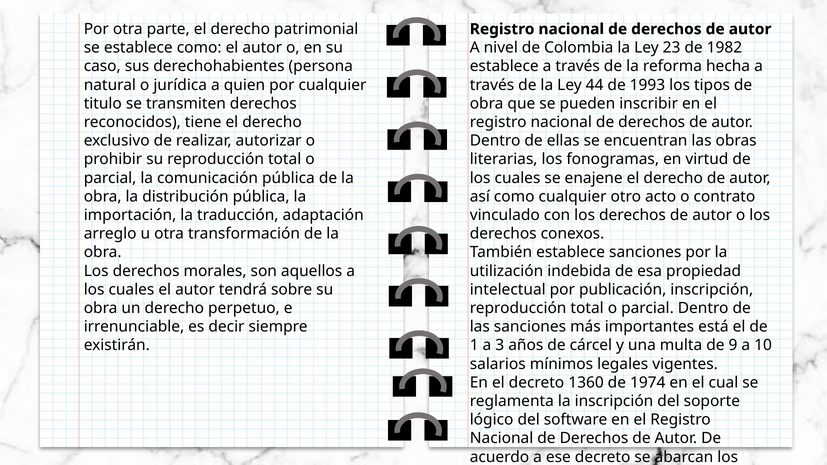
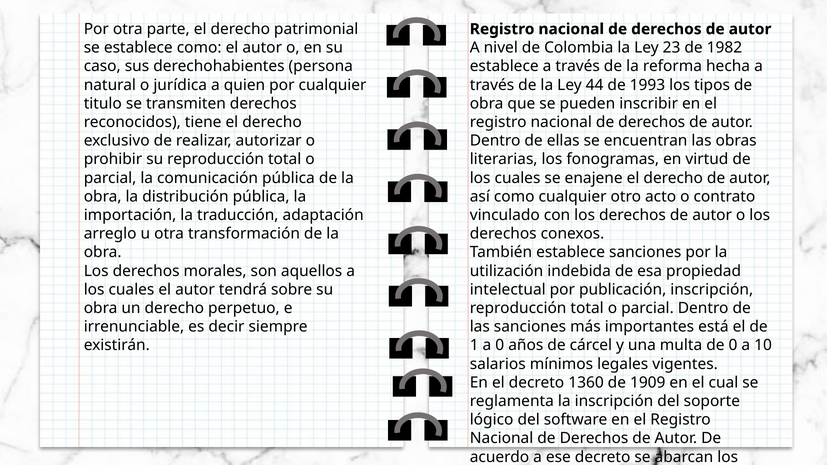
a 3: 3 -> 0 (500, 345)
de 9: 9 -> 0 (733, 345)
1974: 1974 -> 1909 (648, 383)
